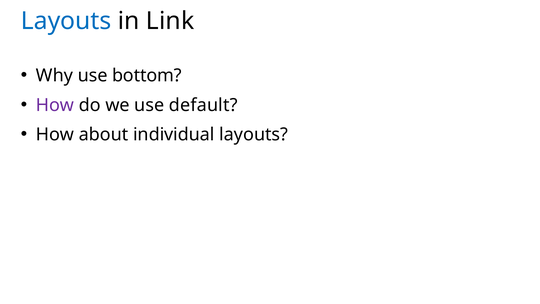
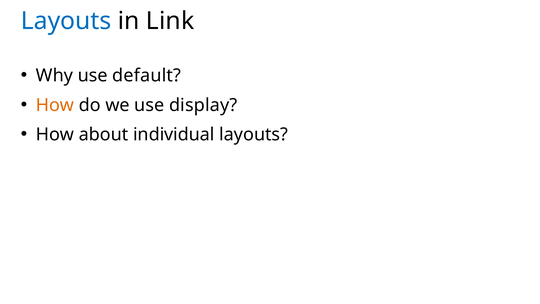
bottom: bottom -> default (147, 76)
How colour: purple -> orange (55, 105)
default: default -> display (203, 105)
